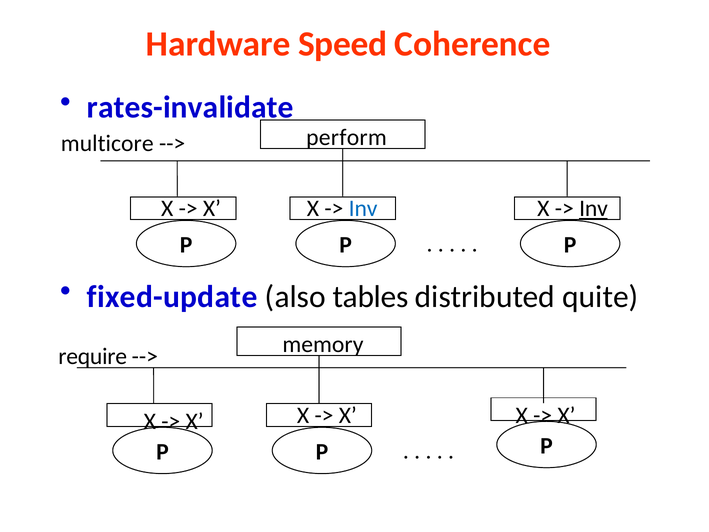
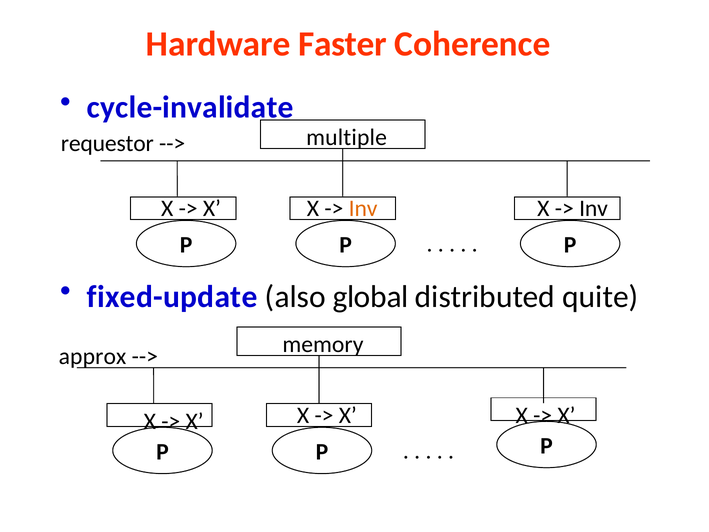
Speed: Speed -> Faster (343, 44)
rates-invalidate: rates-invalidate -> cycle-invalidate (190, 107)
perform: perform -> multiple (347, 138)
multicore: multicore -> requestor (107, 143)
Inv colour: blue -> orange (363, 208)
Inv underline: present -> none (594, 208)
tables: tables -> global (371, 296)
require: require -> approx (92, 356)
